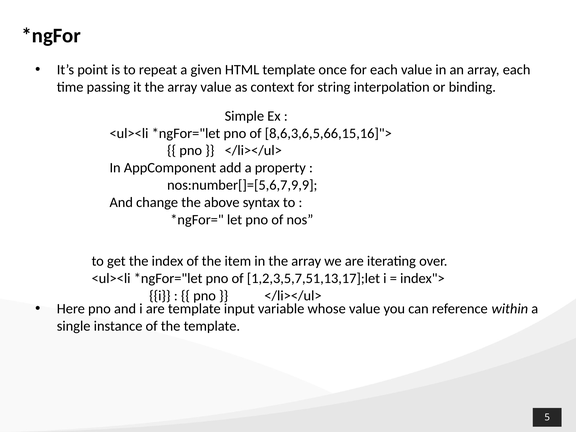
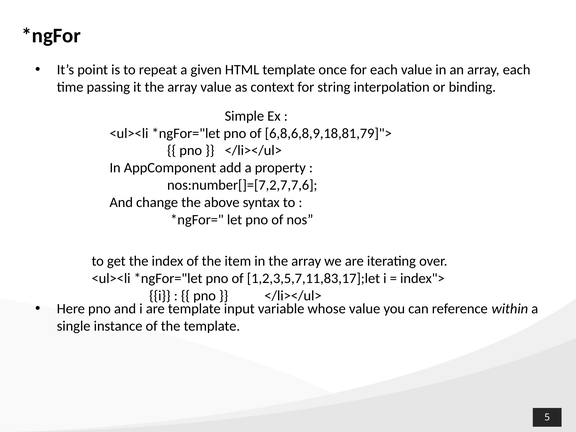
8,6,3,6,5,66,15,16]">: 8,6,3,6,5,66,15,16]"> -> 6,8,6,8,9,18,81,79]"> (328, 133)
nos:number[]=[5,6,7,9,9: nos:number[]=[5,6,7,9,9 -> nos:number[]=[7,2,7,7,6 (242, 185)
1,2,3,5,7,51,13,17];let: 1,2,3,5,7,51,13,17];let -> 1,2,3,5,7,11,83,17];let (313, 278)
